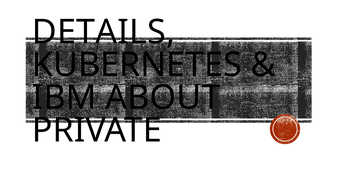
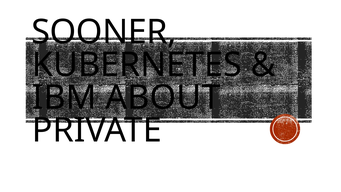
DETAILS: DETAILS -> SOONER (104, 32)
